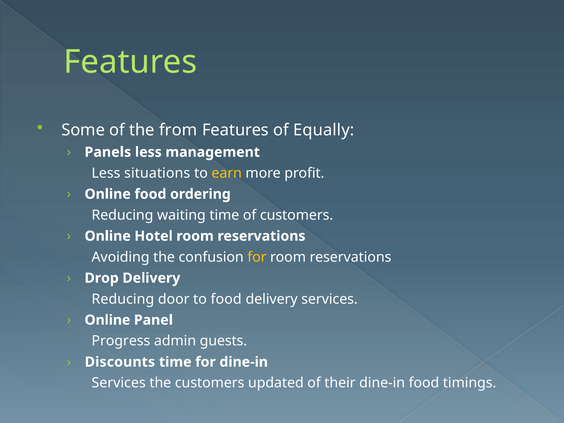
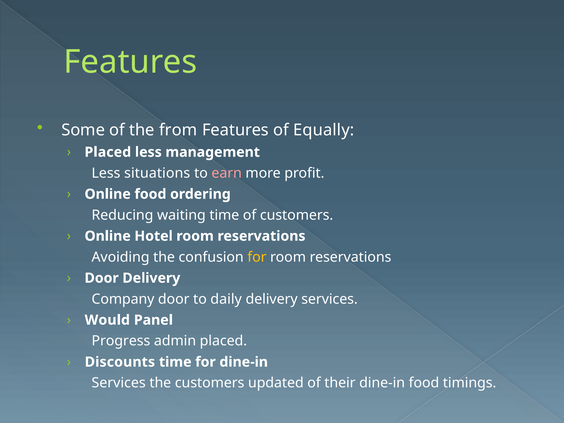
Panels: Panels -> Placed (108, 152)
earn colour: yellow -> pink (227, 173)
Drop: Drop -> Door (102, 278)
Reducing: Reducing -> Company (123, 299)
to food: food -> daily (226, 299)
Online: Online -> Would (107, 320)
admin guests: guests -> placed (223, 341)
